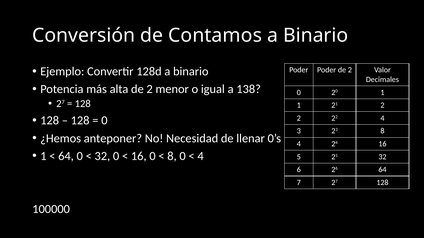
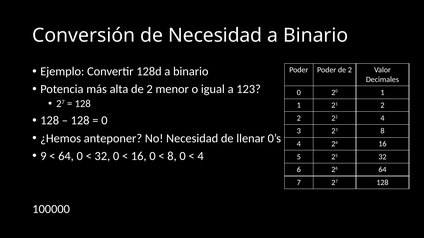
de Contamos: Contamos -> Necesidad (215, 36)
138: 138 -> 123 (249, 89)
1: 1 -> 9 (43, 156)
